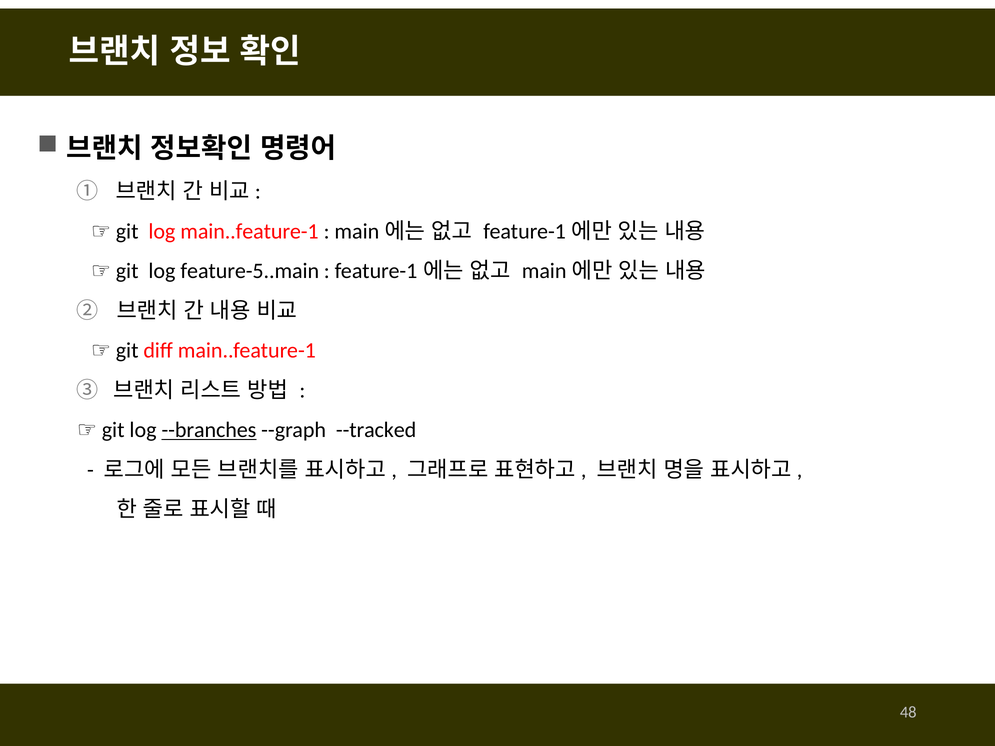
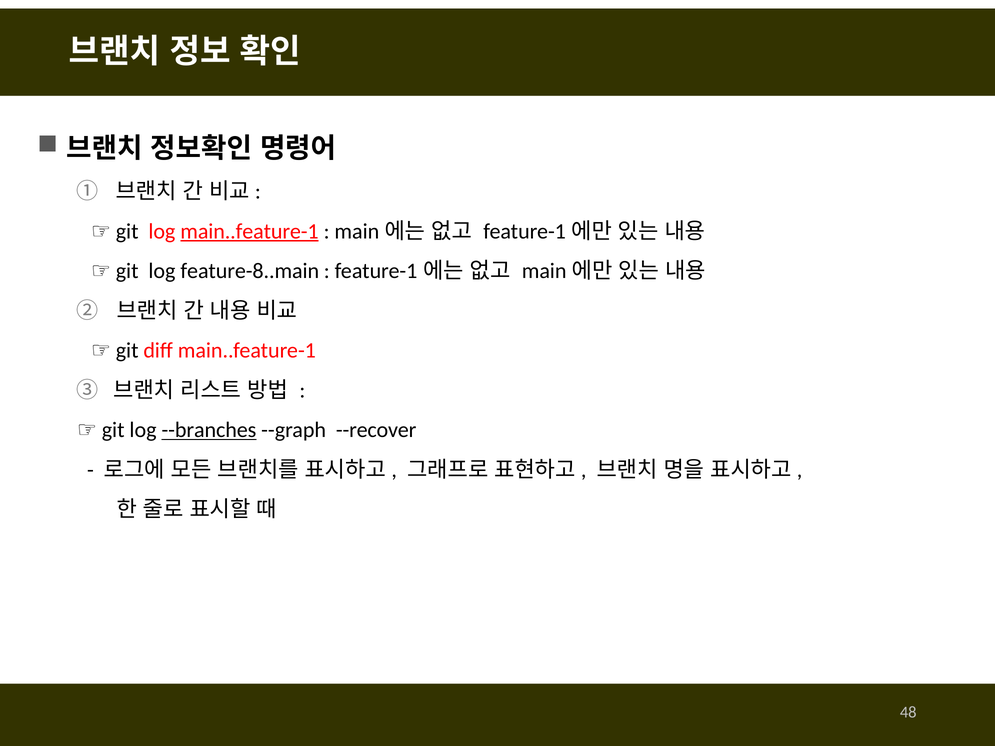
main..feature-1 underline: none -> present (250, 231)
feature-5..main: feature-5..main -> feature-8..main (250, 271)
--tracked: --tracked -> --recover (376, 430)
